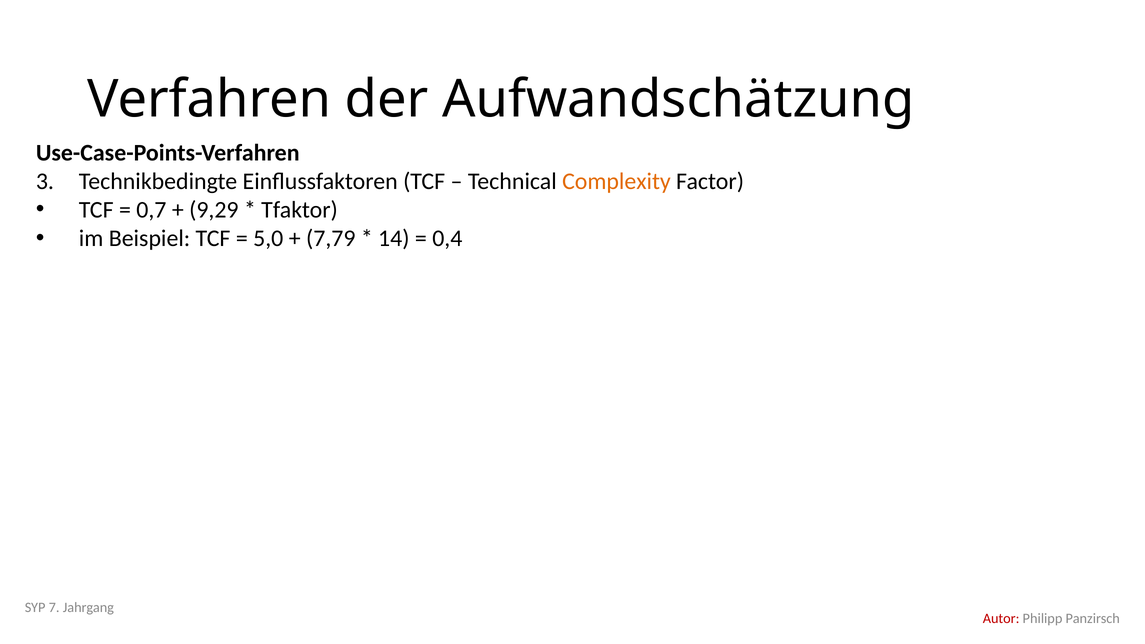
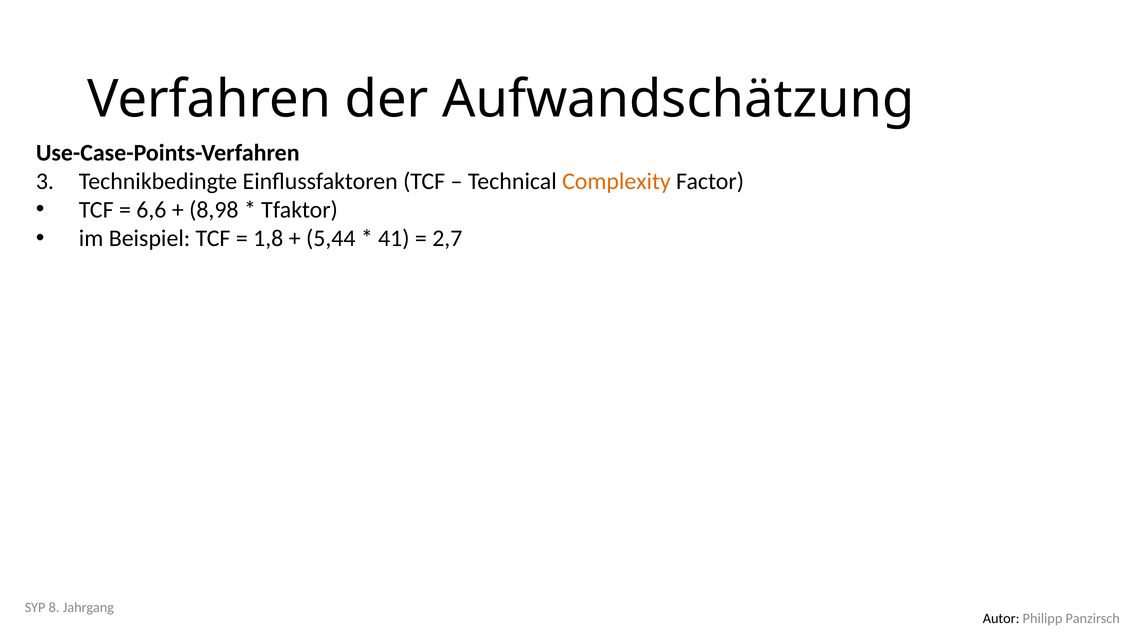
0,7: 0,7 -> 6,6 (151, 210)
9,29: 9,29 -> 8,98 (214, 210)
5,0: 5,0 -> 1,8 (268, 239)
7,79: 7,79 -> 5,44 (331, 239)
14: 14 -> 41 (394, 239)
0,4: 0,4 -> 2,7 (447, 239)
7: 7 -> 8 (54, 608)
Autor colour: red -> black (1001, 619)
